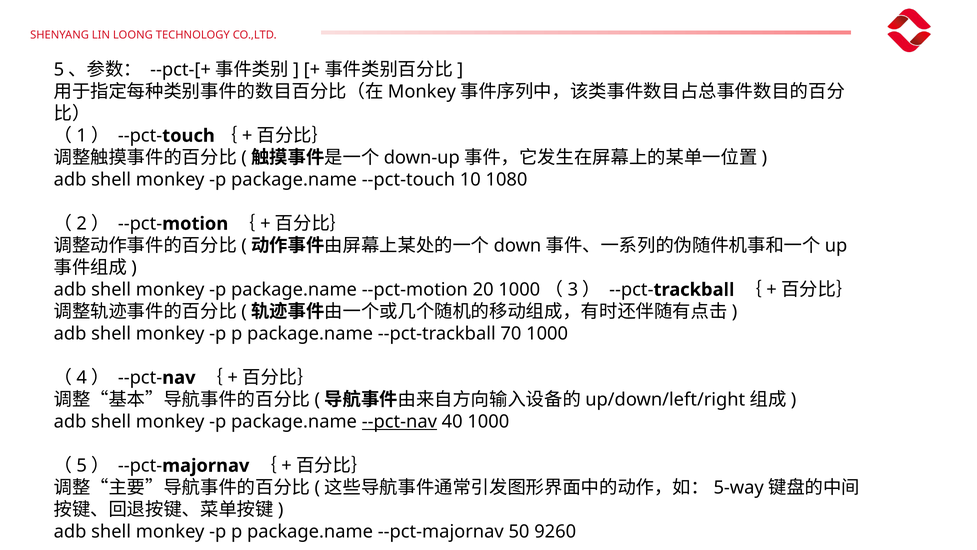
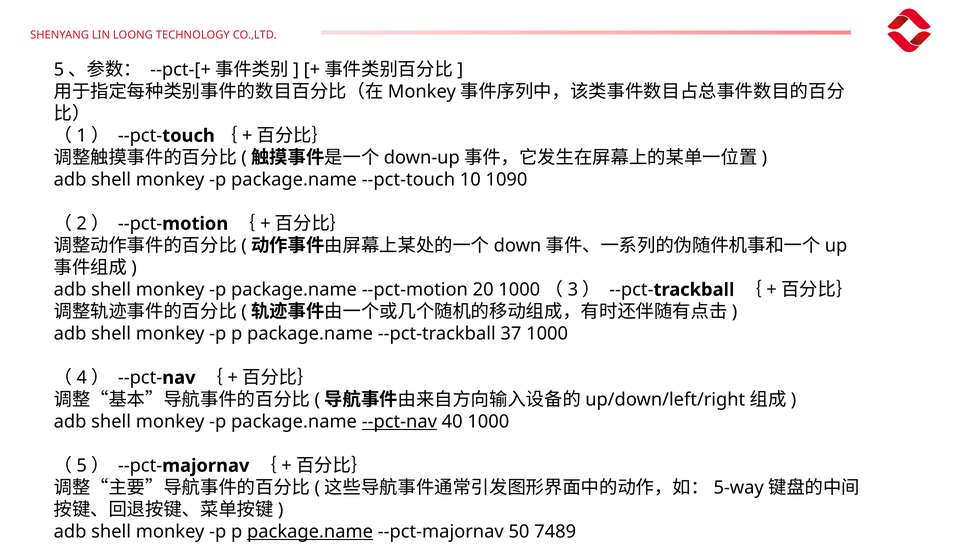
1080: 1080 -> 1090 (506, 180)
70: 70 -> 37 (511, 333)
package.name underline: none -> present (310, 531)
9260: 9260 -> 7489 (555, 531)
